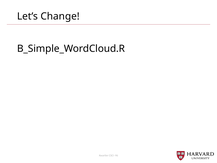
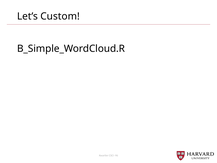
Change: Change -> Custom (60, 16)
